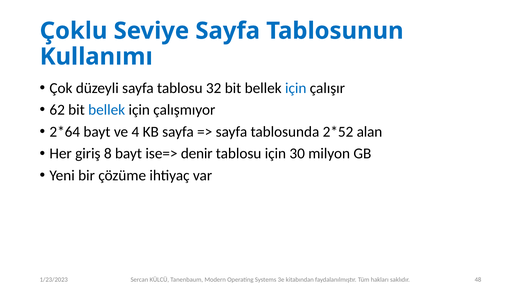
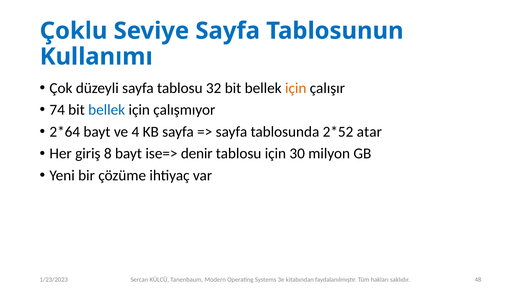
için colour: blue -> orange (296, 88)
62: 62 -> 74 (57, 110)
alan: alan -> atar (369, 132)
